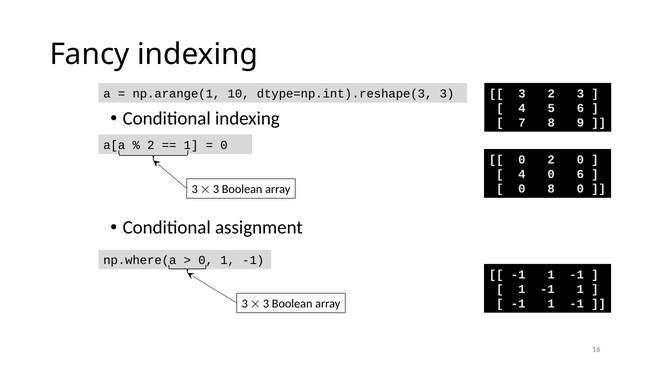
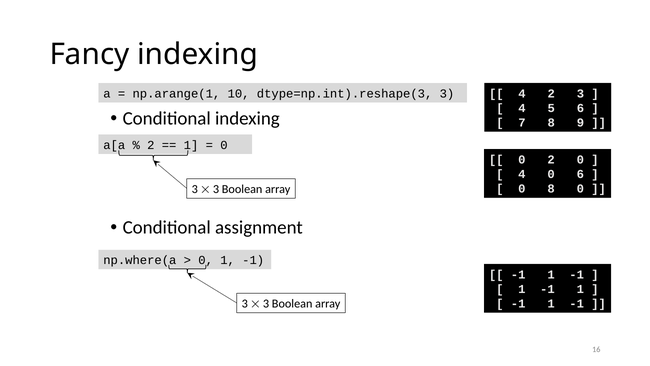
3: 3 -> 4 (522, 93)
